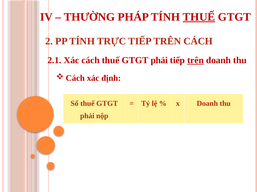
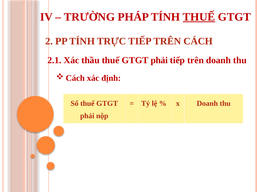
THƯỜNG: THƯỜNG -> TRƯỜNG (89, 17)
Xác cách: cách -> thầu (91, 61)
trên underline: present -> none (196, 61)
